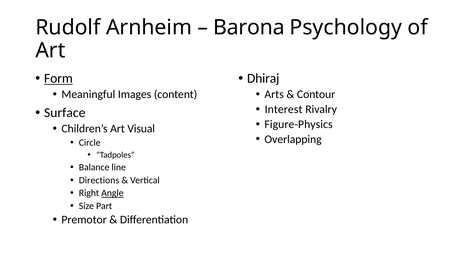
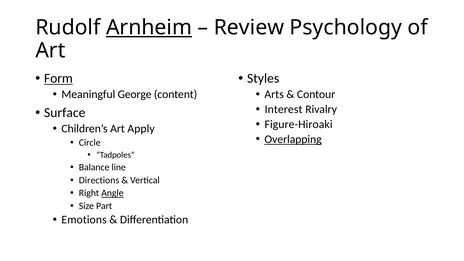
Arnheim underline: none -> present (149, 27)
Barona: Barona -> Review (249, 27)
Dhiraj: Dhiraj -> Styles (263, 78)
Images: Images -> George (135, 94)
Figure-Physics: Figure-Physics -> Figure-Hiroaki (299, 124)
Visual: Visual -> Apply (141, 129)
Overlapping underline: none -> present (293, 139)
Premotor: Premotor -> Emotions (84, 220)
